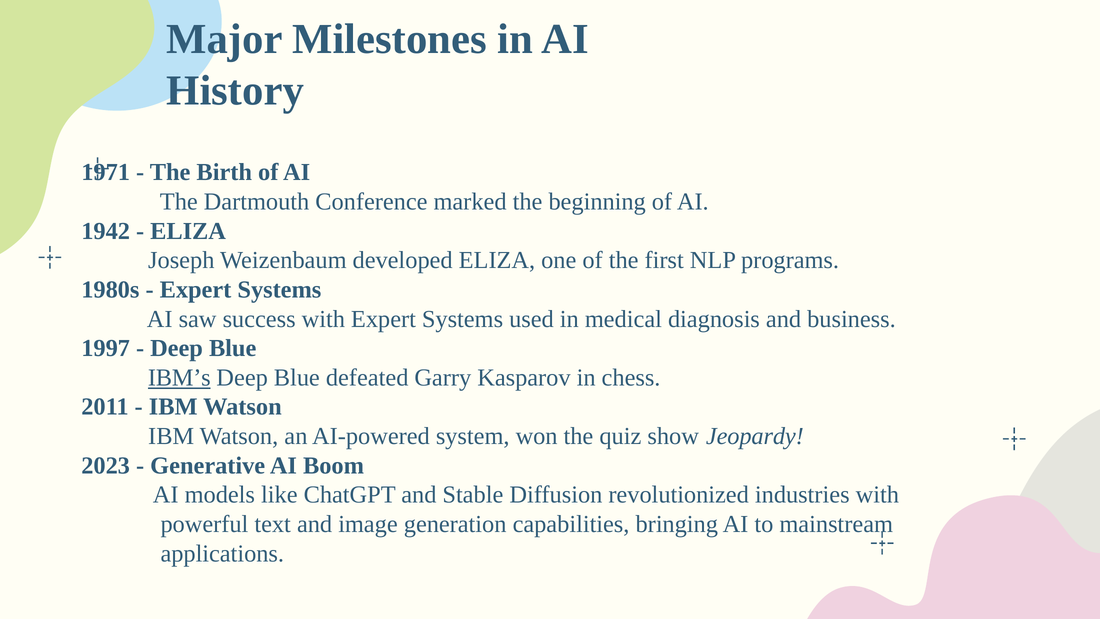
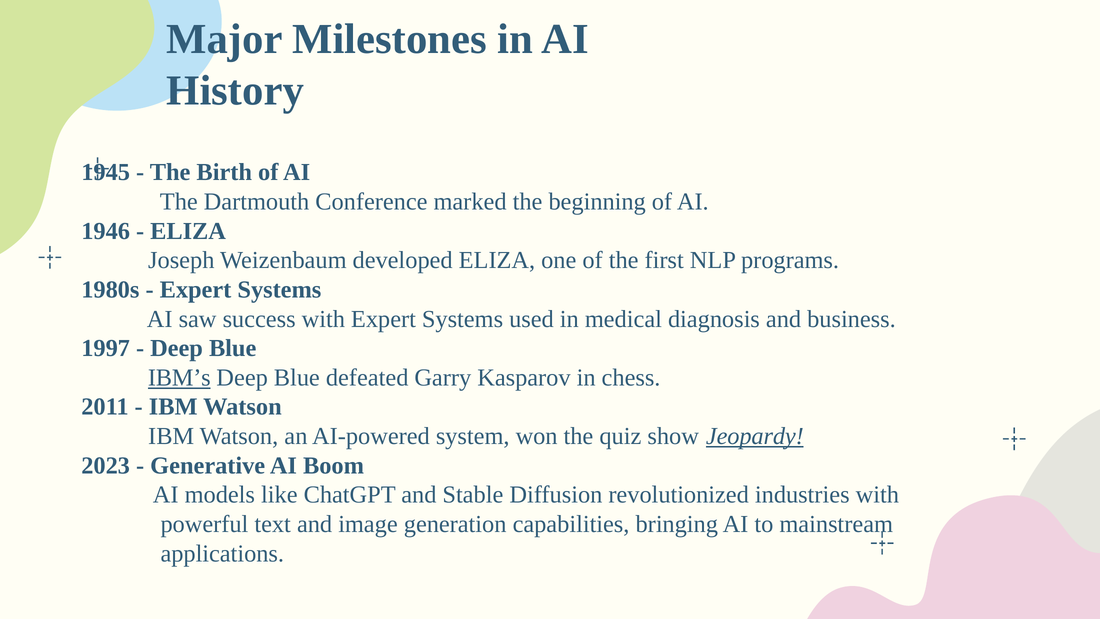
1971: 1971 -> 1945 (106, 172)
1942: 1942 -> 1946 (106, 231)
Jeopardy underline: none -> present (755, 436)
